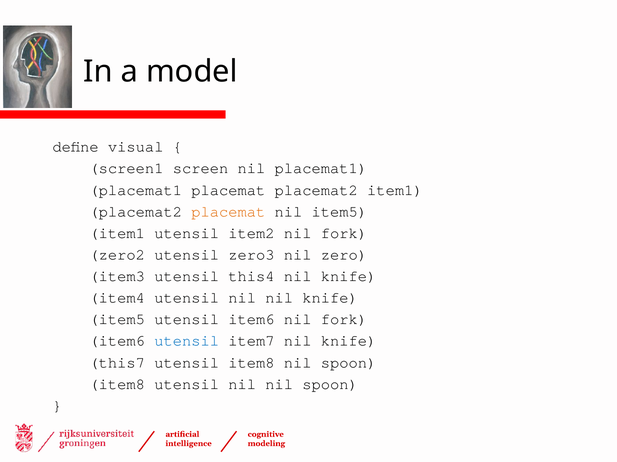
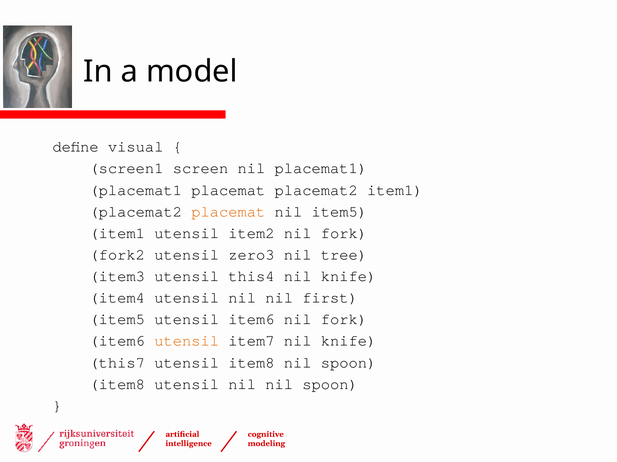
zero2: zero2 -> fork2 (117, 255)
zero: zero -> tree (344, 255)
nil nil knife: knife -> first (330, 298)
utensil colour: blue -> orange (187, 341)
